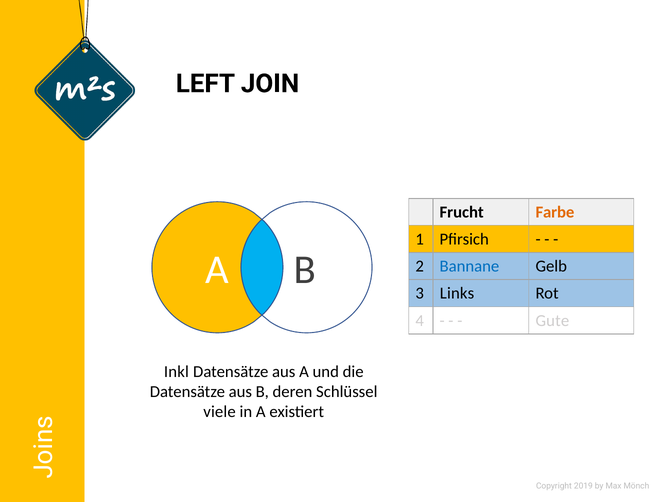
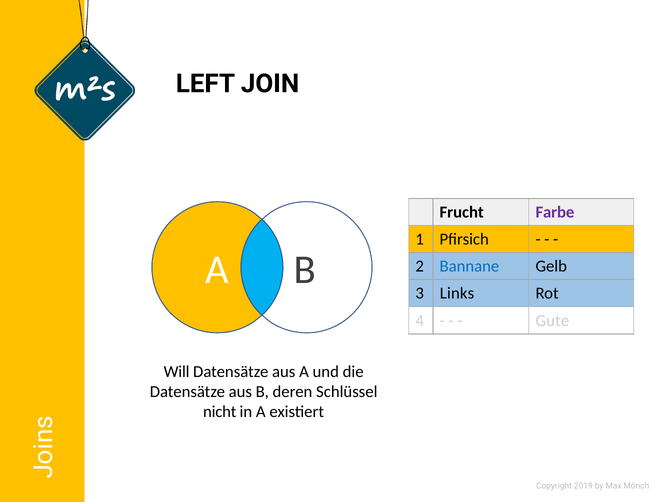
Farbe colour: orange -> purple (555, 212)
Inkl: Inkl -> Will (177, 371)
viele: viele -> nicht (220, 412)
